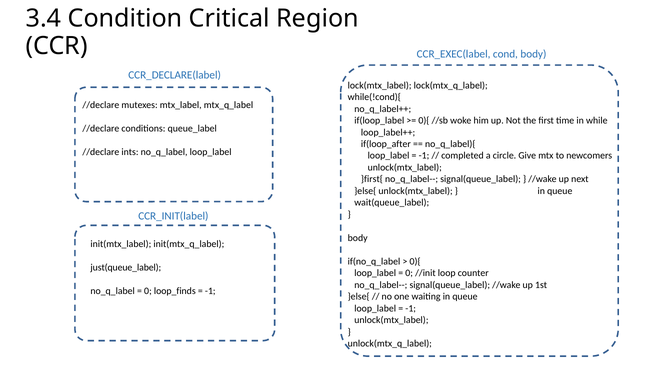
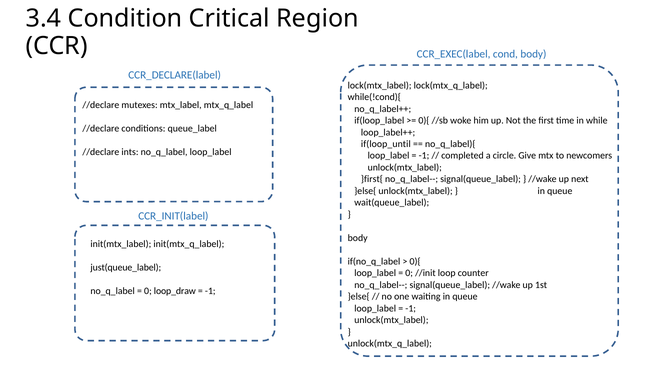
if(loop_after: if(loop_after -> if(loop_until (386, 144)
loop_finds: loop_finds -> loop_draw (175, 291)
